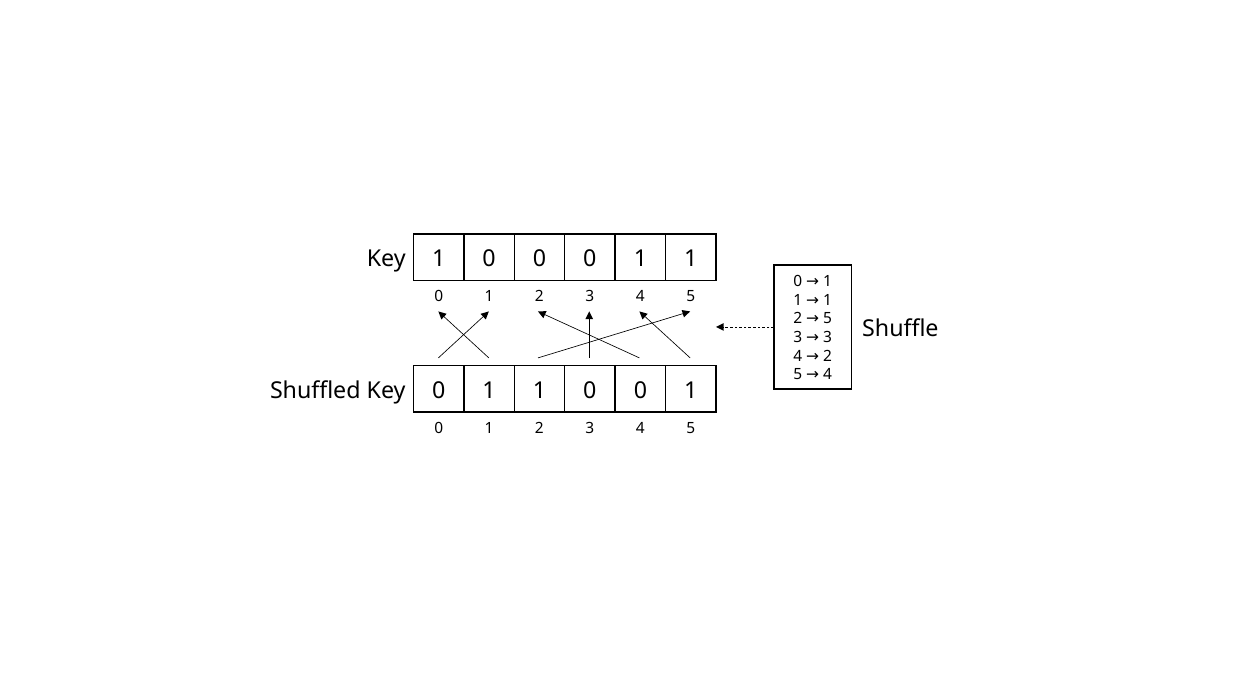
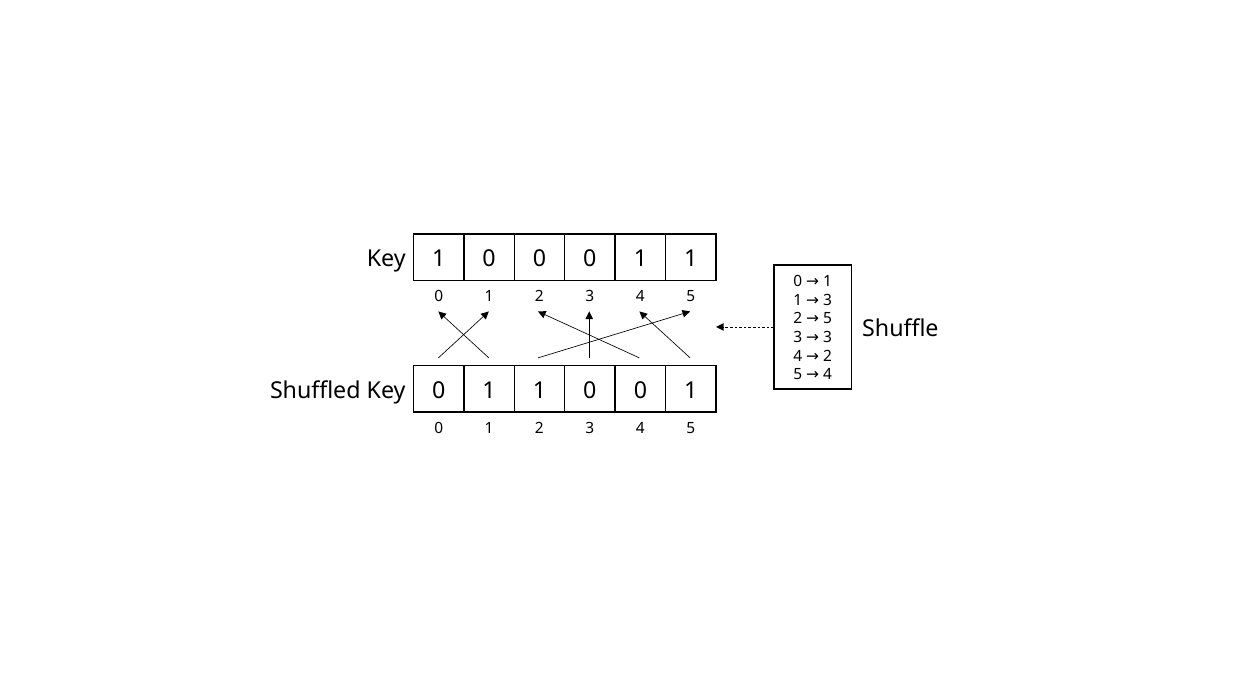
1: 1 -> 3 (828, 300)
